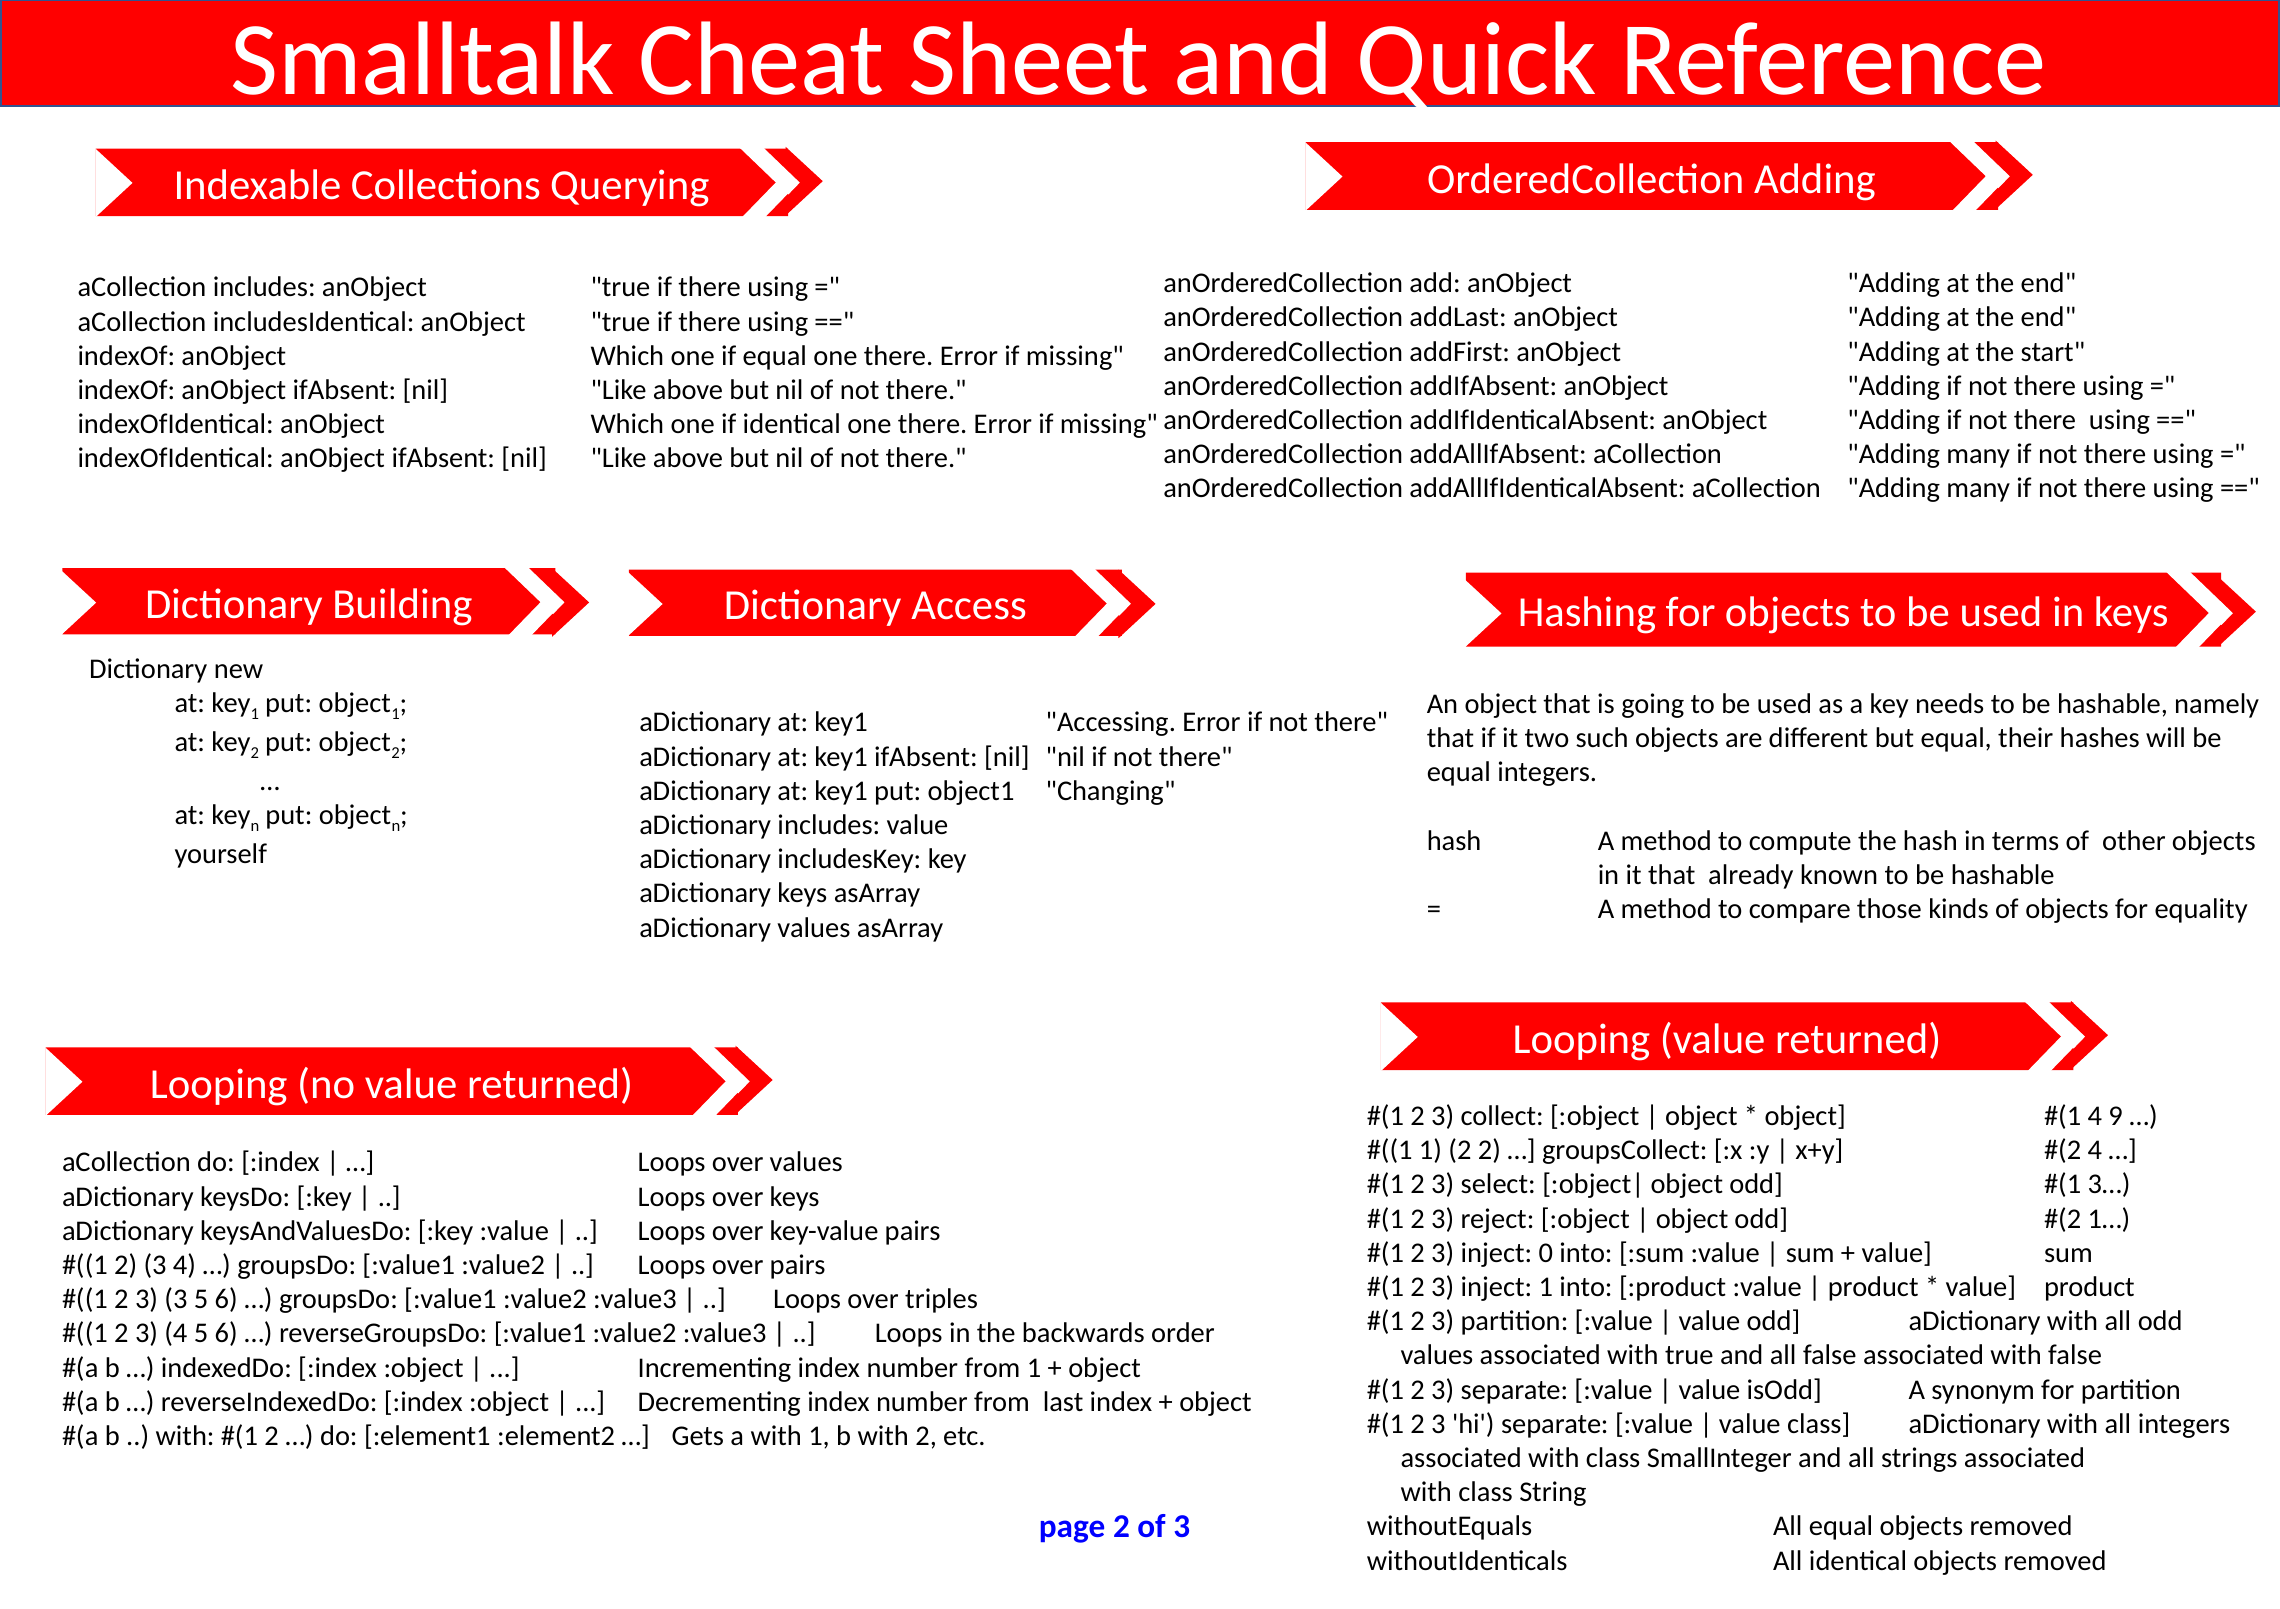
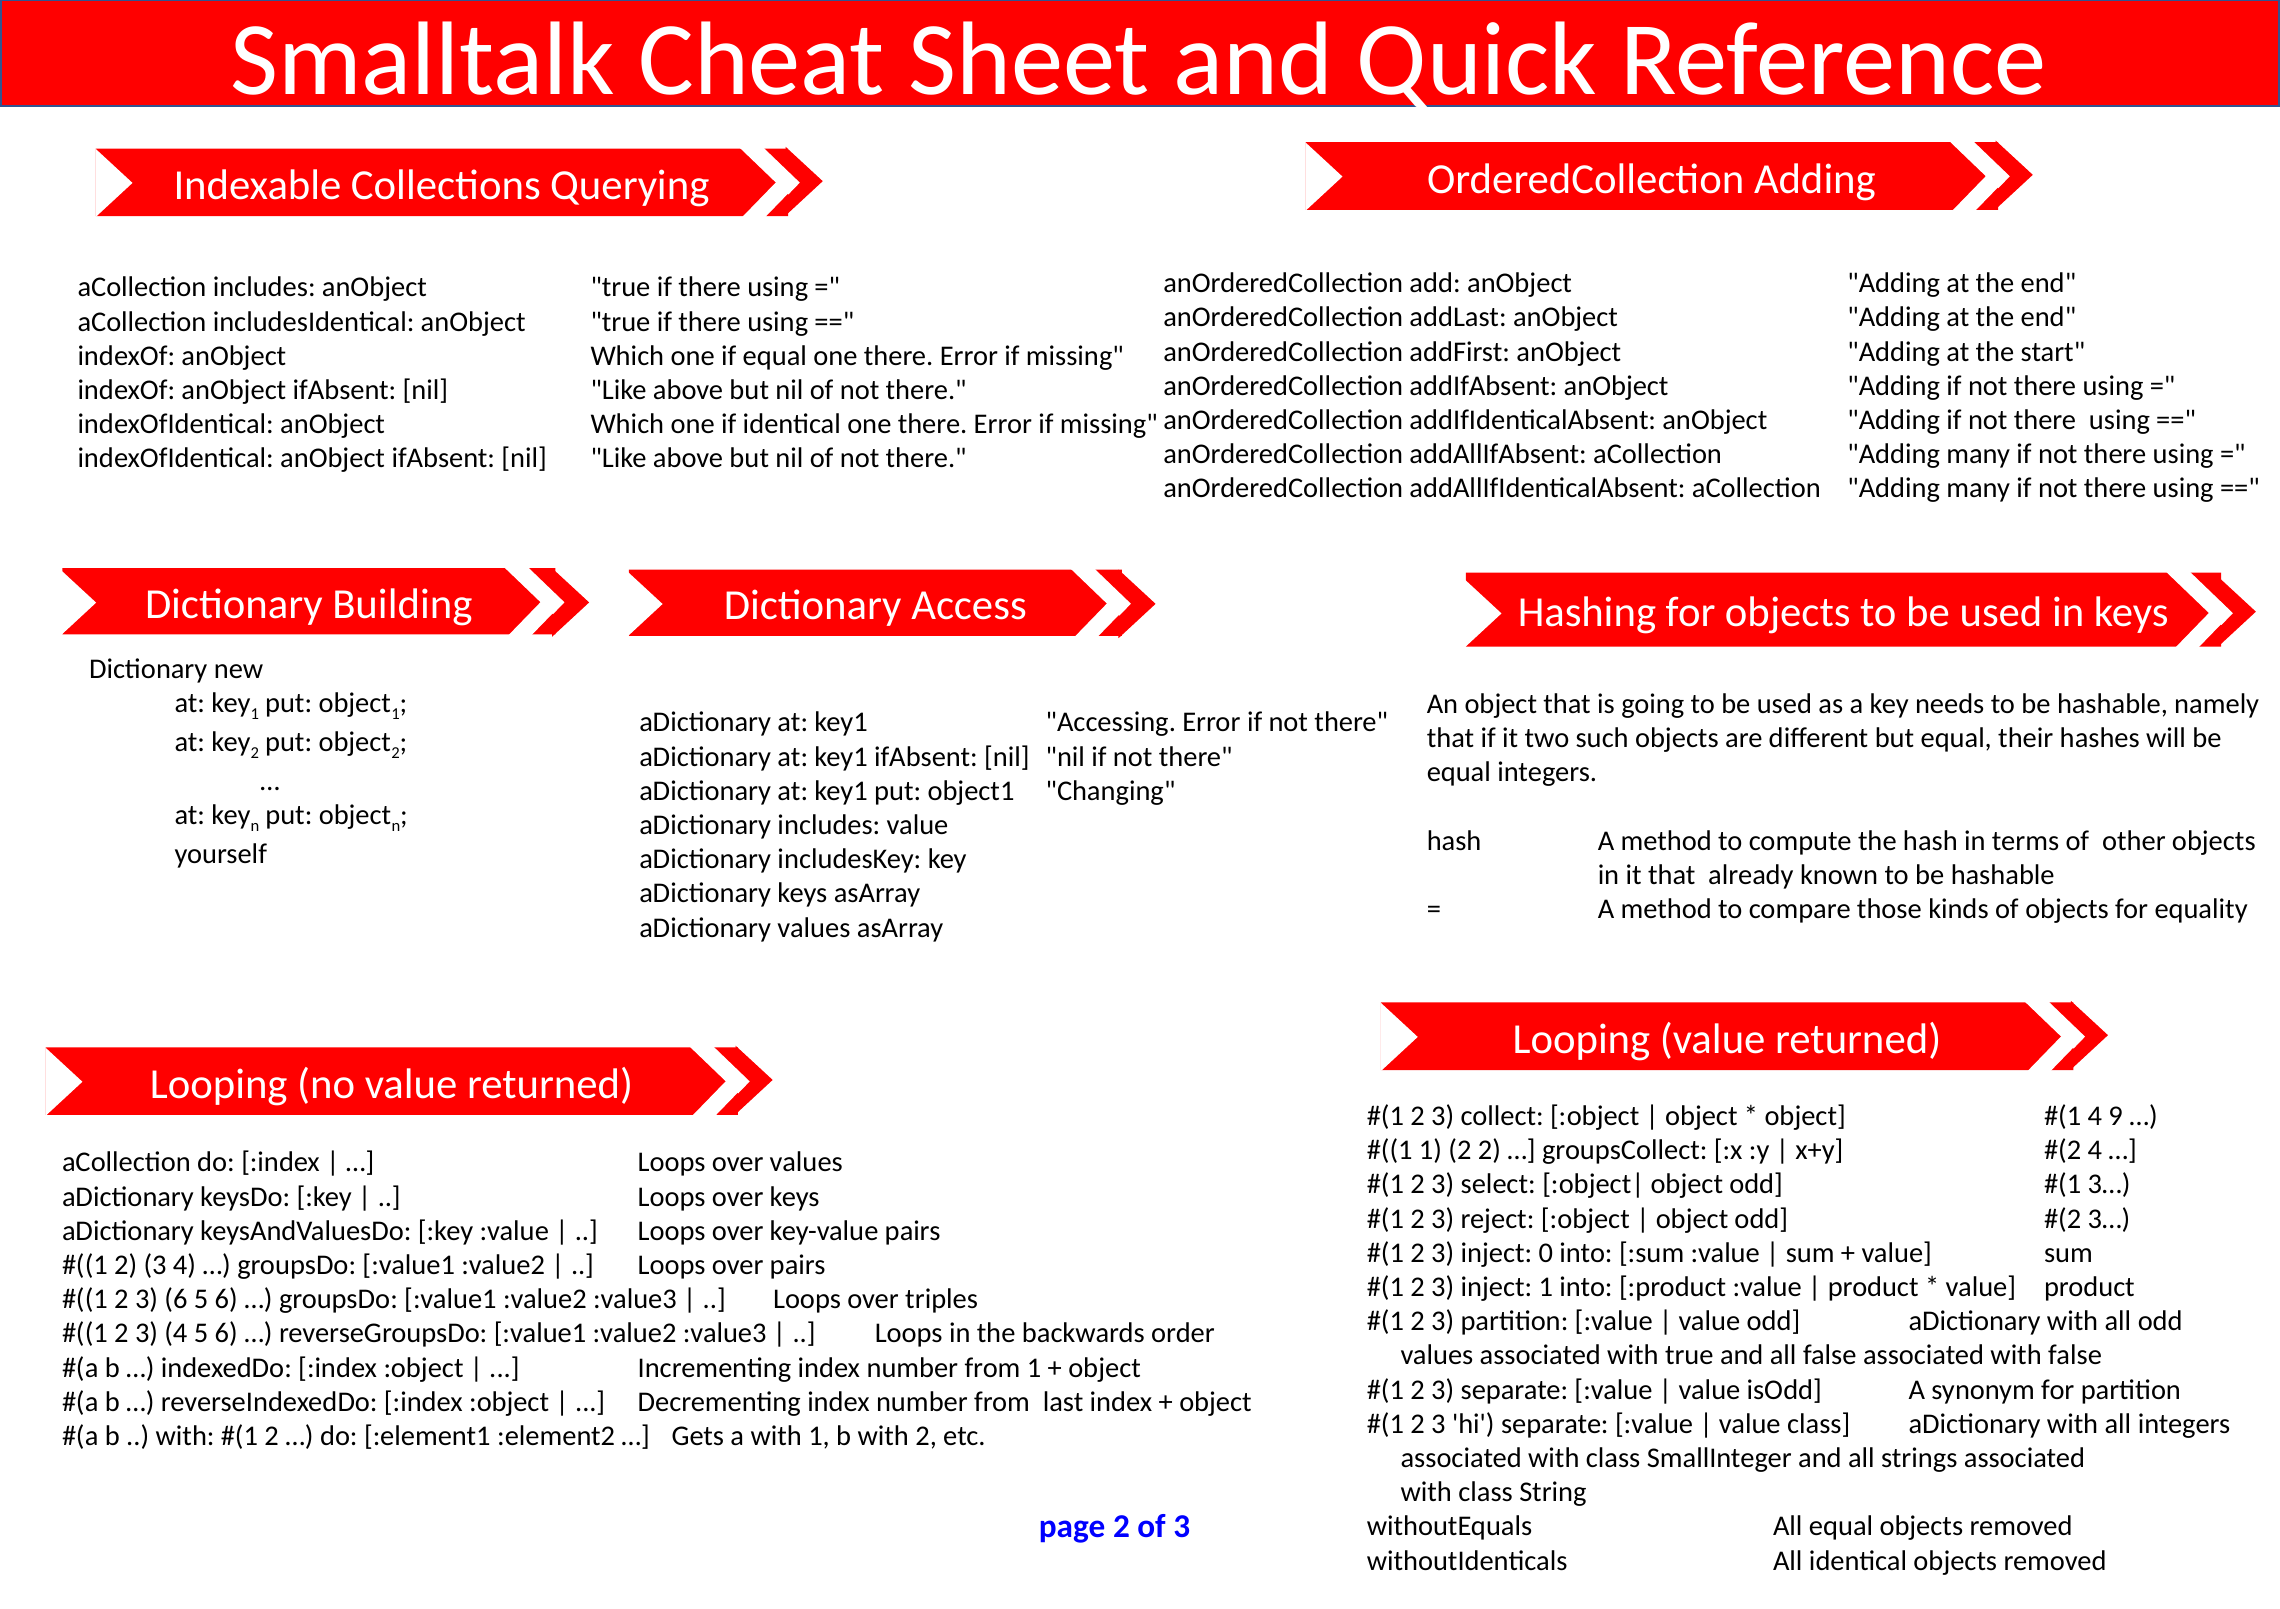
1…: 1… -> 3… (2109, 1219)
3 3: 3 -> 6 (176, 1299)
